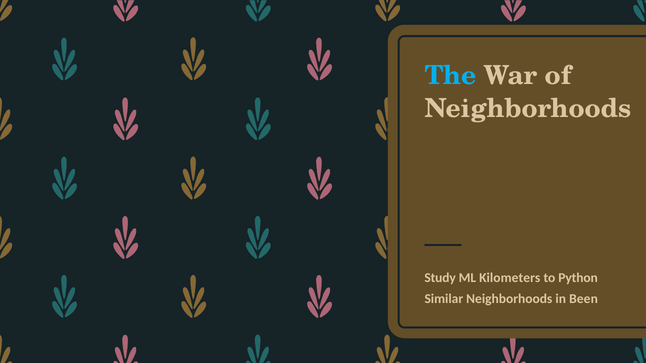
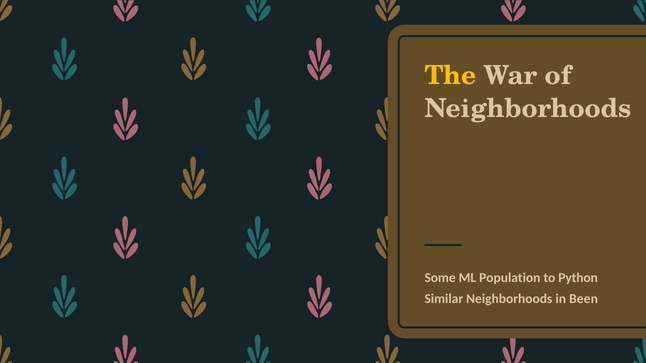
The colour: light blue -> yellow (451, 76)
Study: Study -> Some (440, 278)
Kilometers: Kilometers -> Population (510, 278)
